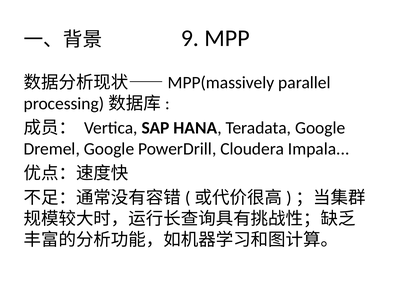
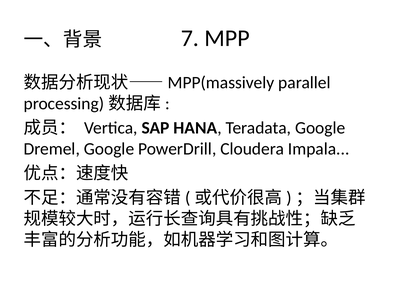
9: 9 -> 7 (190, 38)
